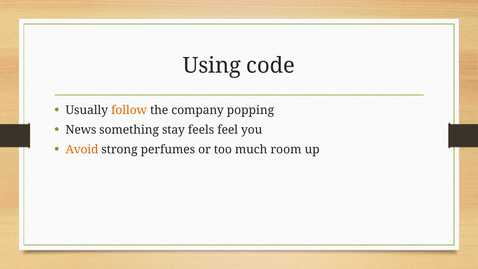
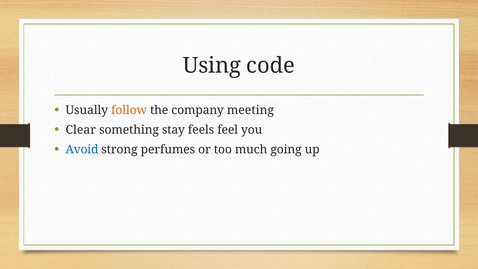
popping: popping -> meeting (250, 110)
News: News -> Clear (81, 130)
Avoid colour: orange -> blue (82, 149)
room: room -> going (286, 149)
